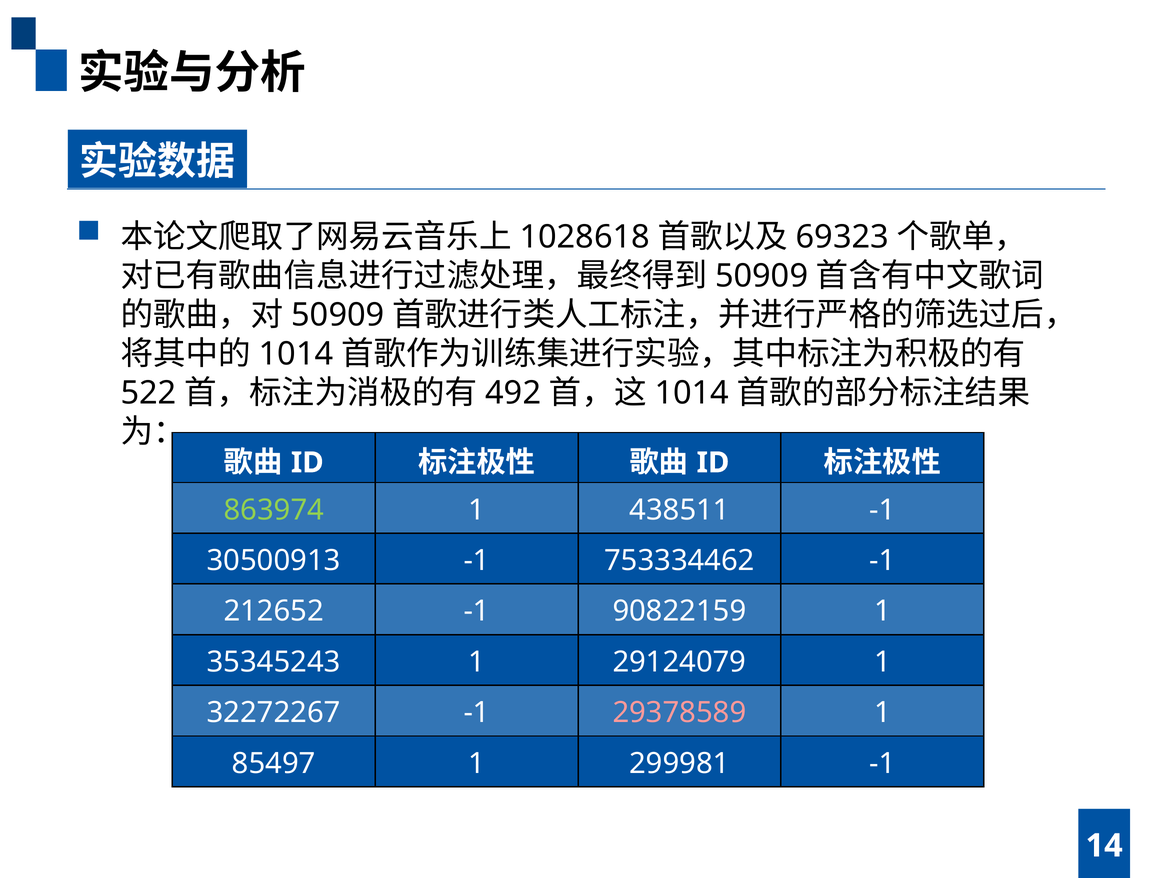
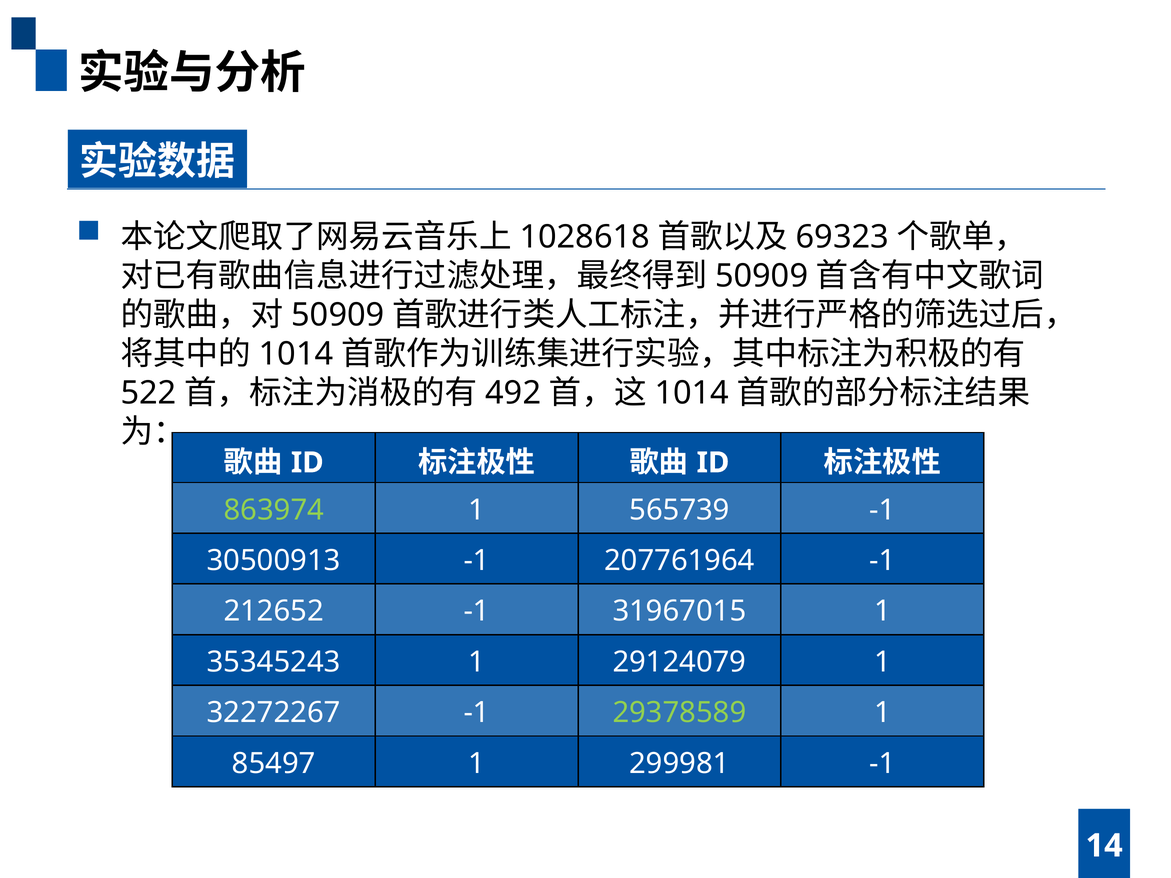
438511: 438511 -> 565739 (680, 510)
753334462: 753334462 -> 207761964 (679, 561)
90822159: 90822159 -> 31967015 (679, 611)
29378589 colour: pink -> light green (679, 713)
